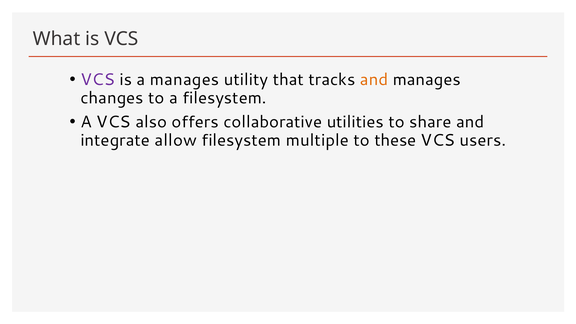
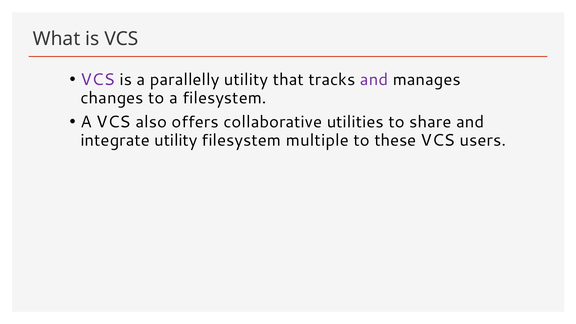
a manages: manages -> parallelly (185, 80)
and colour: orange -> purple (374, 80)
integrate allow: allow -> utility (176, 140)
